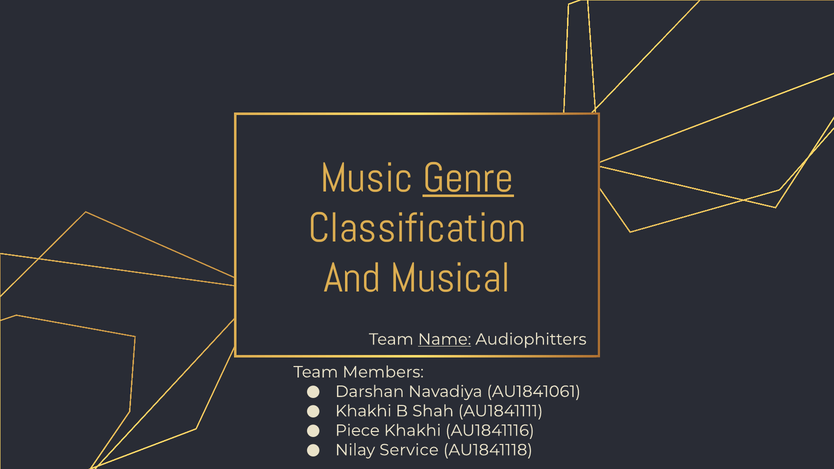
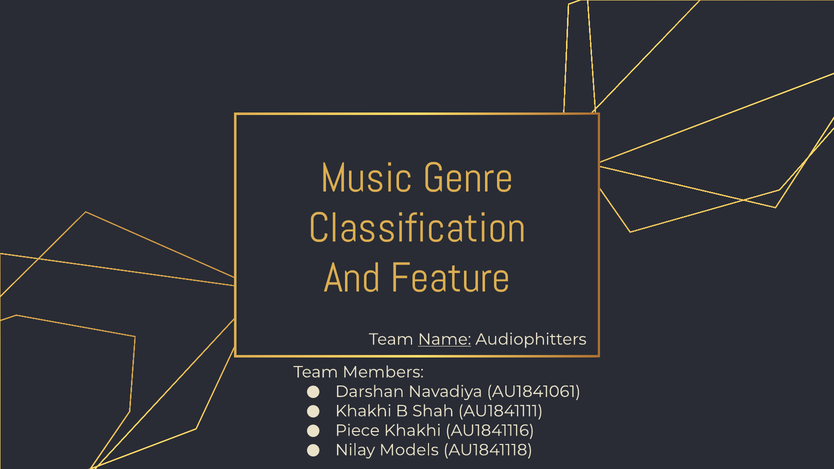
Genre underline: present -> none (468, 178)
Musical: Musical -> Feature (450, 278)
Service: Service -> Models (409, 450)
